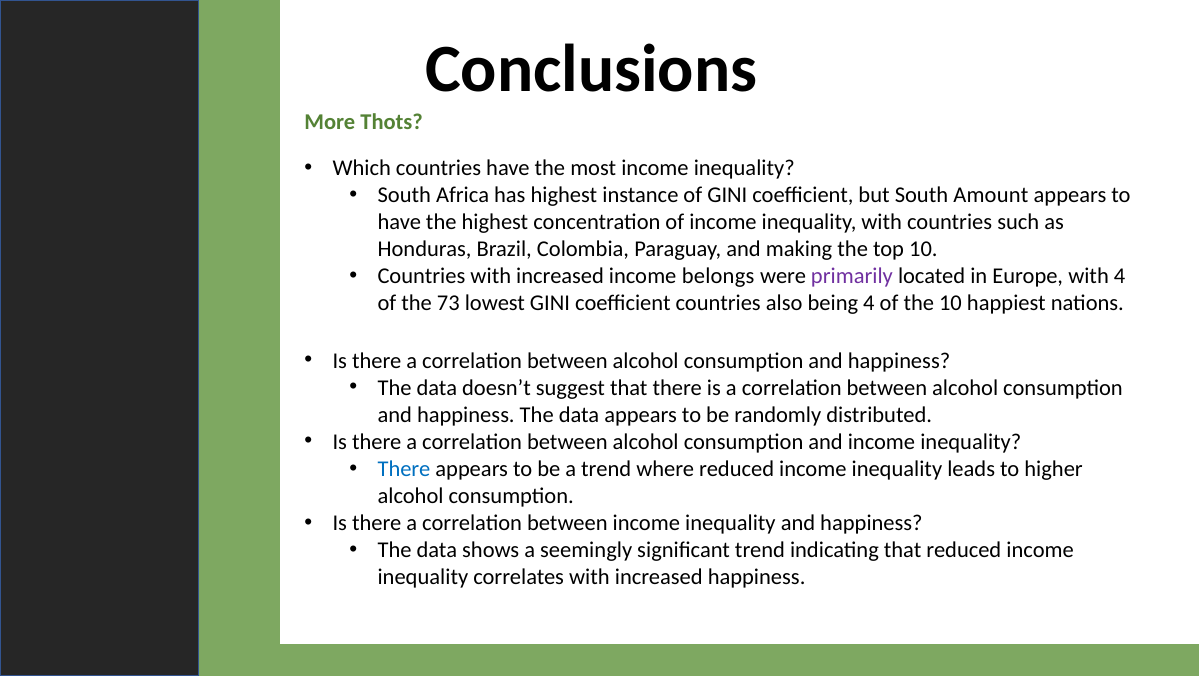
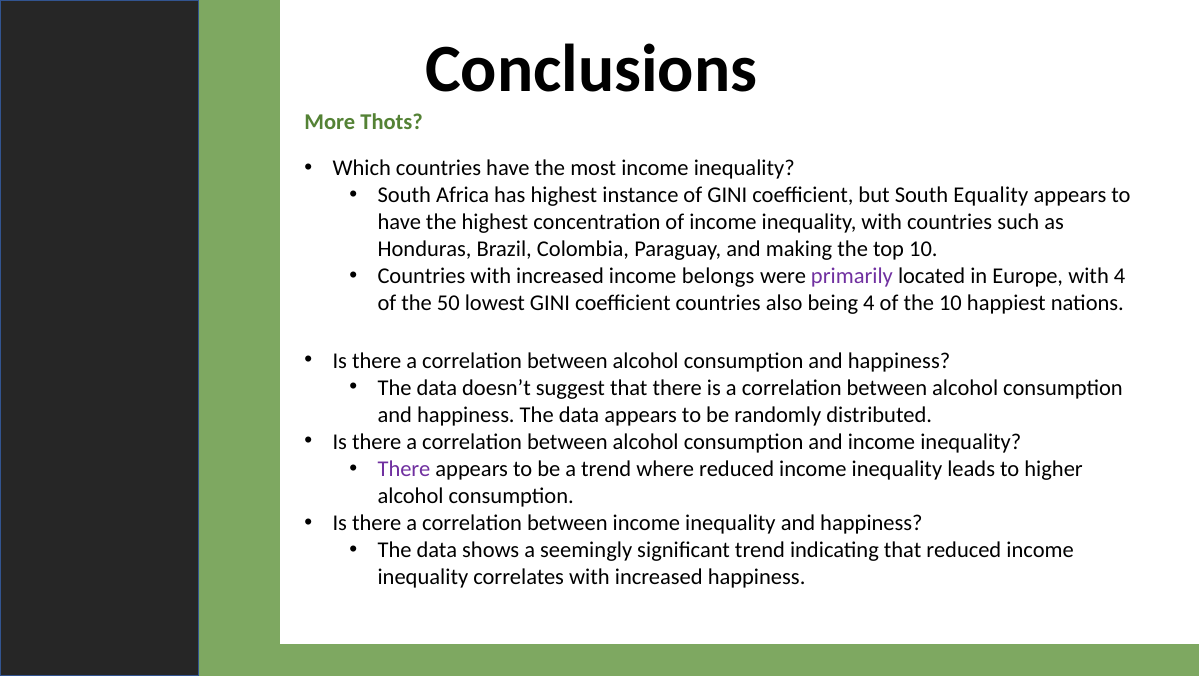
Amount: Amount -> Equality (991, 195)
73: 73 -> 50 (448, 303)
There colour: blue -> purple (404, 468)
